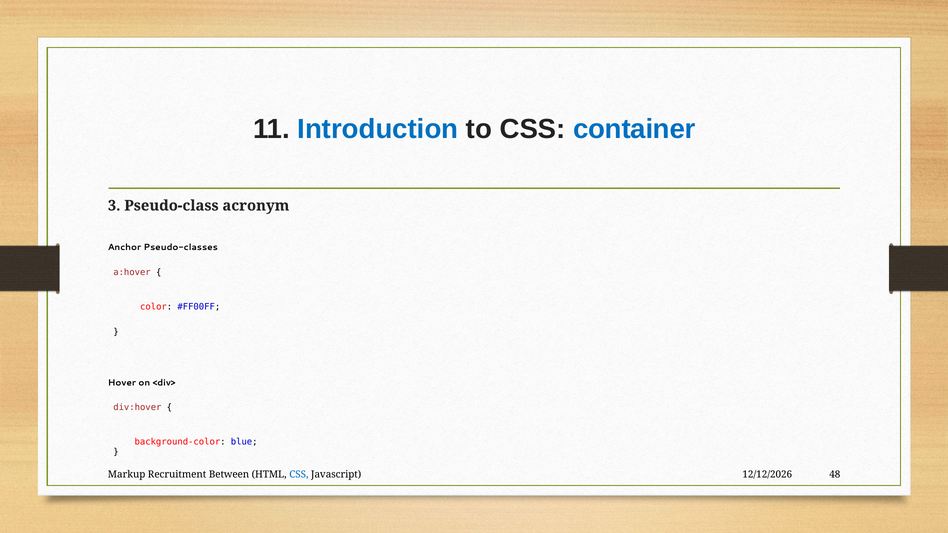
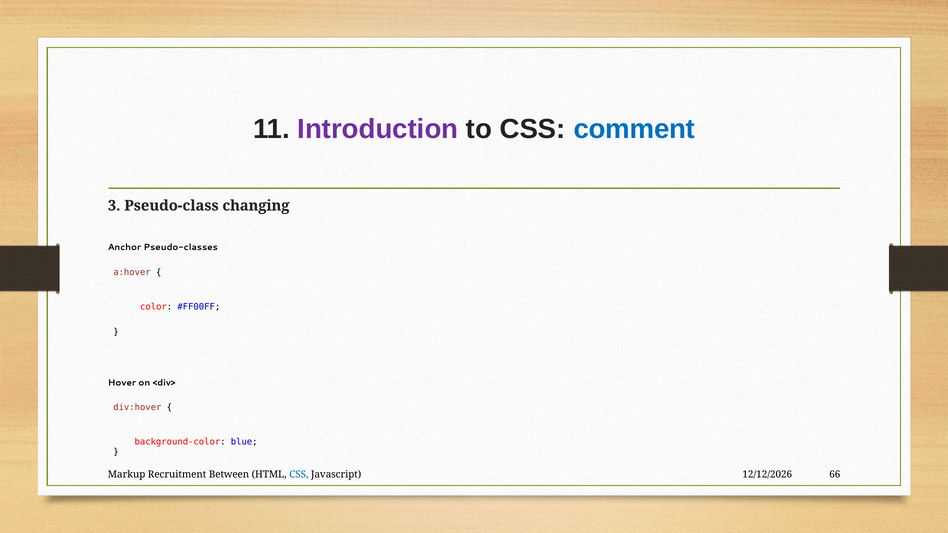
Introduction colour: blue -> purple (378, 129)
container: container -> comment (634, 129)
acronym: acronym -> changing (256, 206)
48: 48 -> 66 (835, 475)
